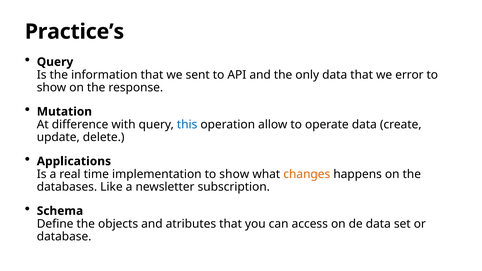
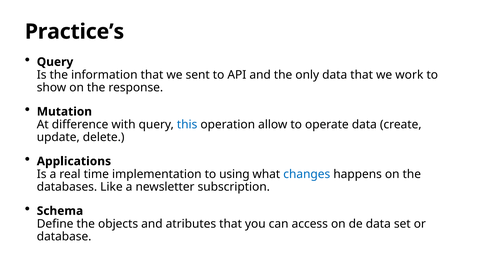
error: error -> work (409, 75)
implementation to show: show -> using (234, 174)
changes colour: orange -> blue (307, 174)
